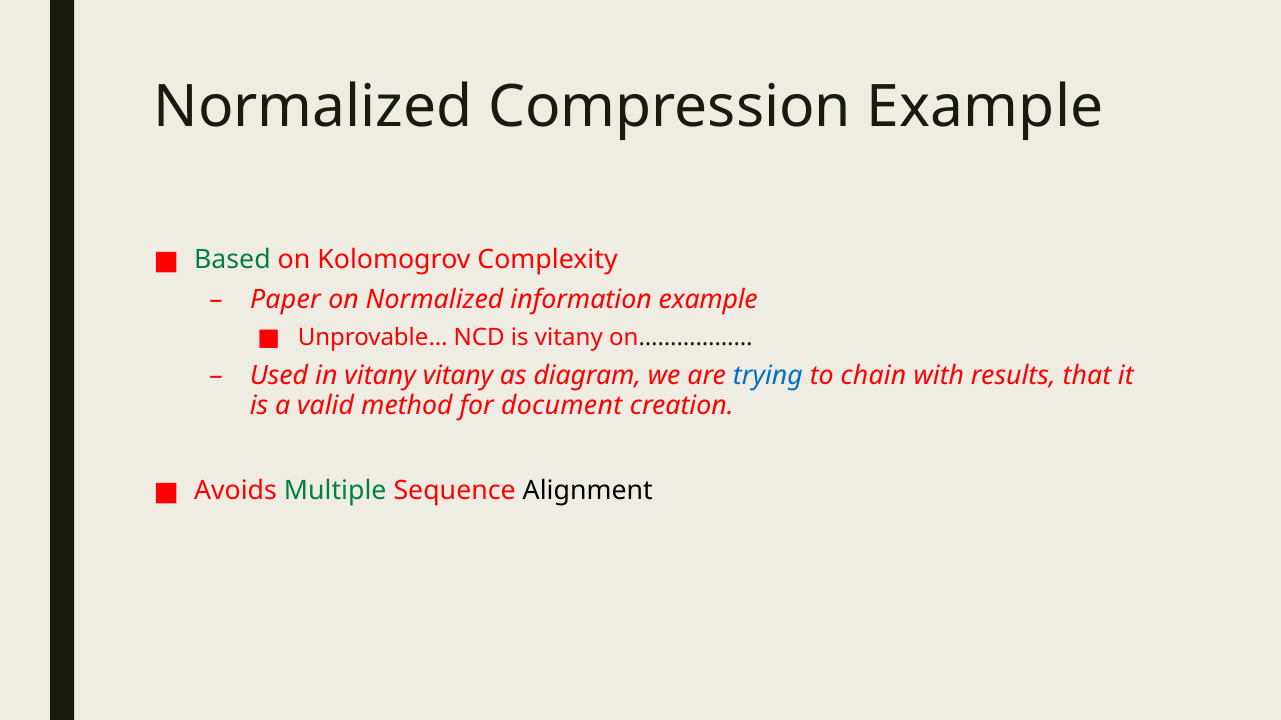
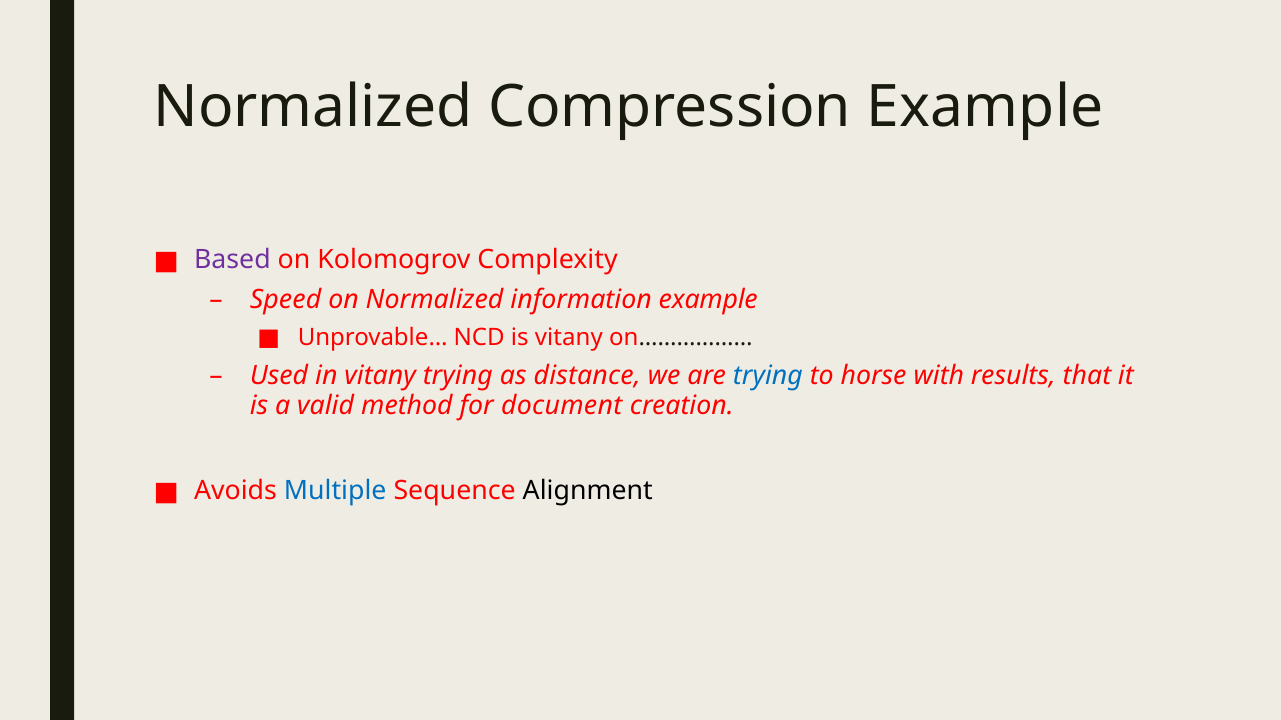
Based colour: green -> purple (232, 260)
Paper: Paper -> Speed (286, 300)
vitany vitany: vitany -> trying (458, 376)
diagram: diagram -> distance (587, 376)
chain: chain -> horse (874, 376)
Multiple colour: green -> blue (335, 491)
